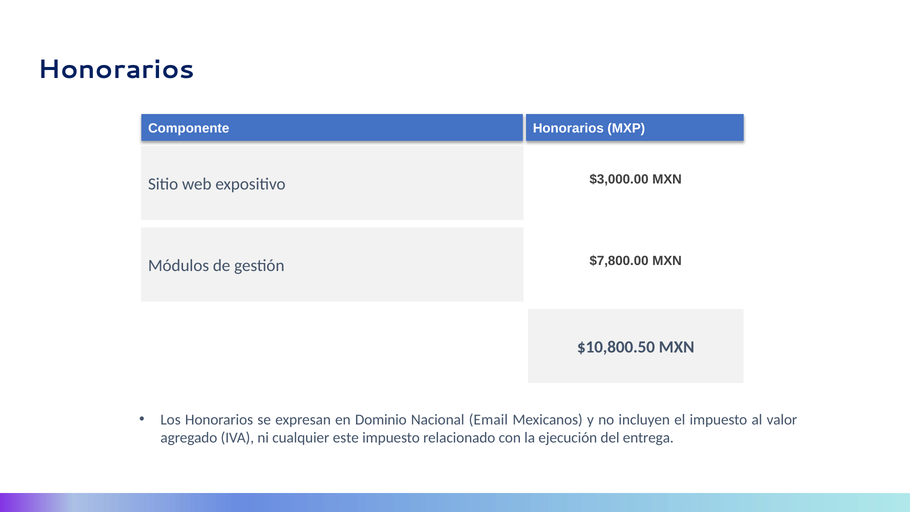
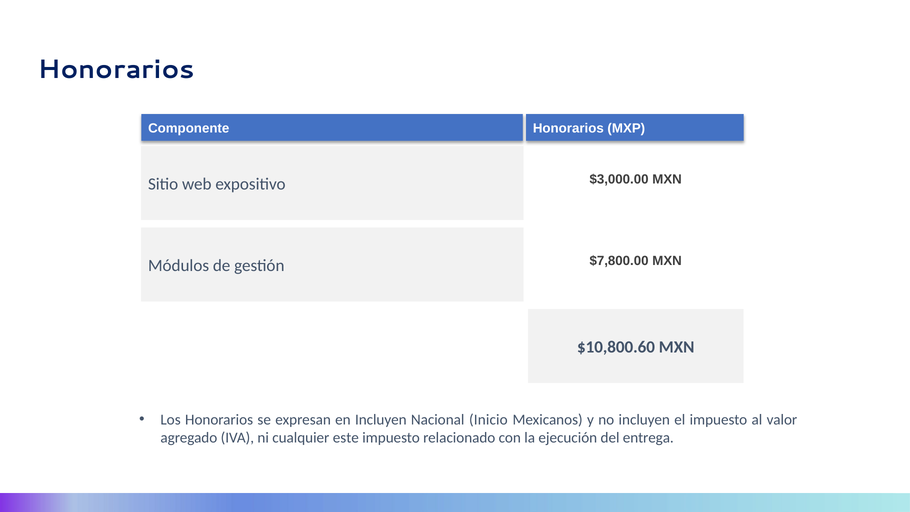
$10,800.50: $10,800.50 -> $10,800.60 (616, 347)
en Dominio: Dominio -> Incluyen (381, 420)
Email: Email -> Inicio (488, 420)
